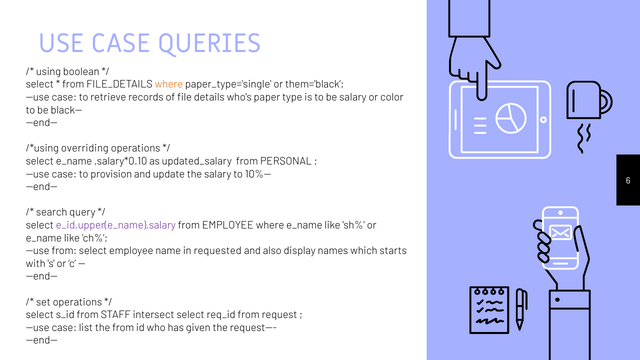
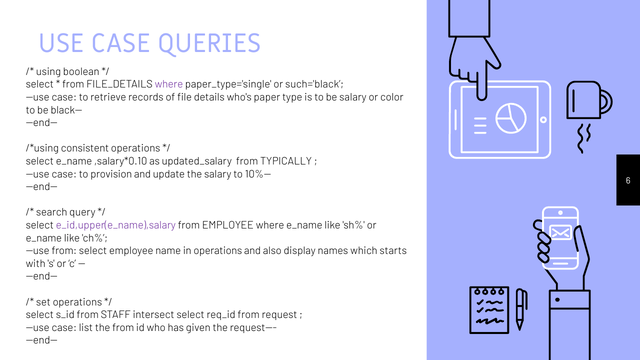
where colour: orange -> purple (169, 84)
them='black: them='black -> such='black (315, 84)
overriding: overriding -> consistent (85, 148)
PERSONAL: PERSONAL -> TYPICALLY (286, 161)
in requested: requested -> operations (218, 251)
